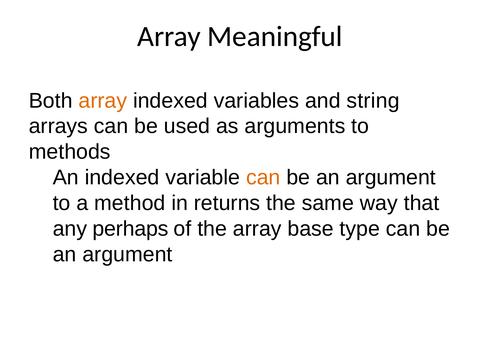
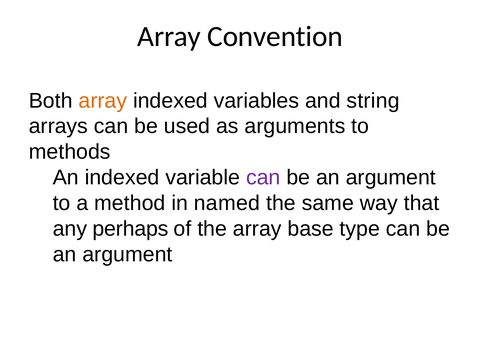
Meaningful: Meaningful -> Convention (275, 36)
can colour: orange -> purple (263, 177)
returns: returns -> named (227, 203)
